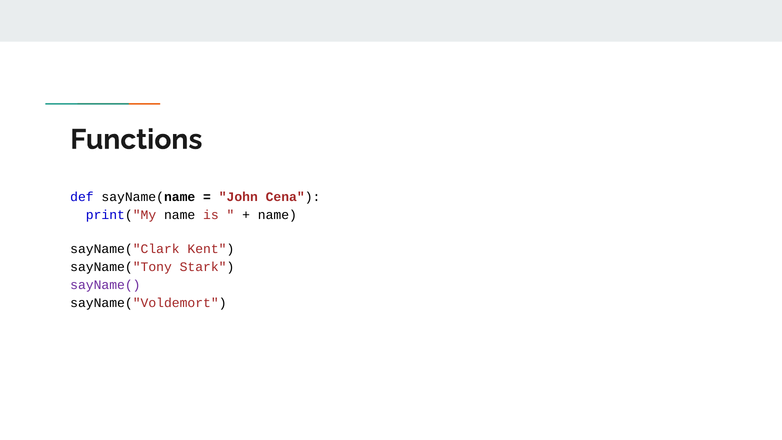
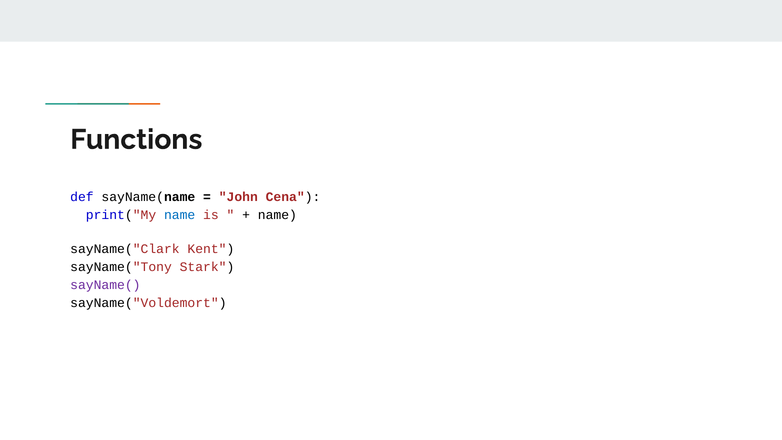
name colour: black -> blue (180, 215)
